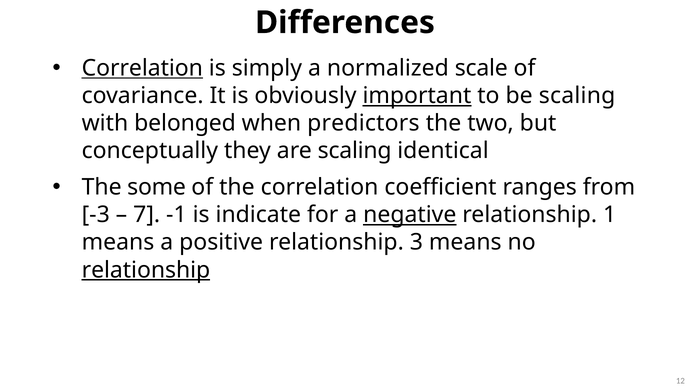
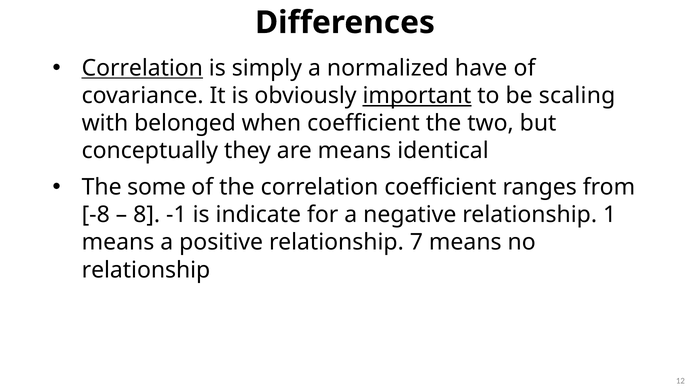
scale: scale -> have (481, 68)
when predictors: predictors -> coefficient (363, 123)
are scaling: scaling -> means (354, 151)
-3: -3 -> -8 (96, 215)
7: 7 -> 8 (147, 215)
negative underline: present -> none (410, 215)
3: 3 -> 7 (416, 242)
relationship underline: present -> none (146, 270)
